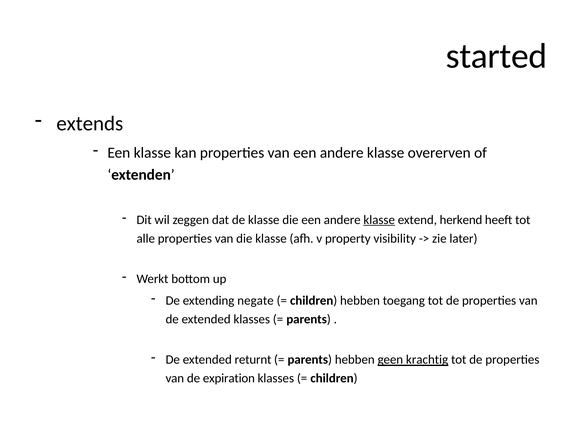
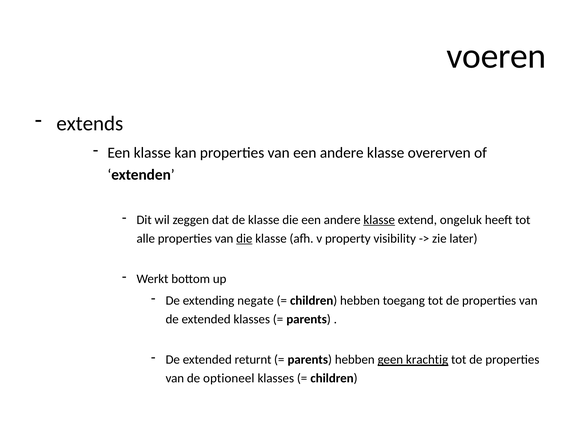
started: started -> voeren (496, 56)
herkend: herkend -> ongeluk (461, 220)
die underline: none -> present (244, 238)
expiration: expiration -> optioneel (229, 378)
